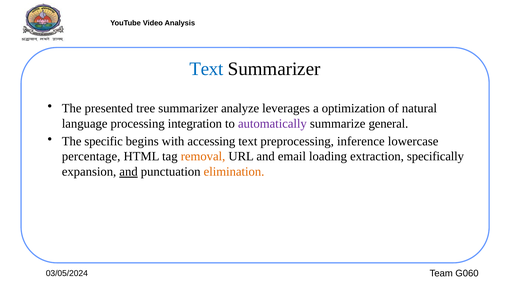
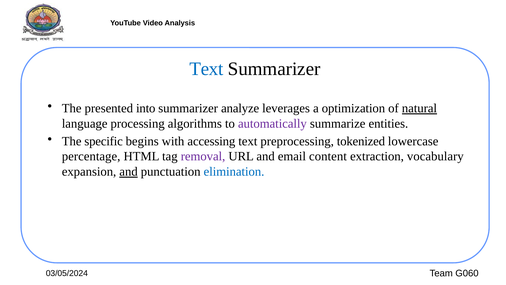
tree: tree -> into (146, 108)
natural underline: none -> present (419, 108)
integration: integration -> algorithms (195, 123)
general: general -> entities (388, 123)
inference: inference -> tokenized (361, 141)
removal colour: orange -> purple (203, 156)
loading: loading -> content (328, 156)
specifically: specifically -> vocabulary (435, 156)
elimination colour: orange -> blue (234, 171)
